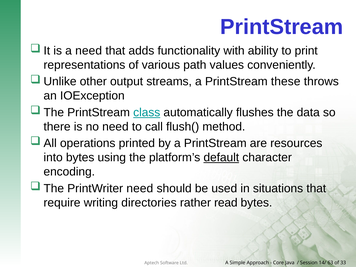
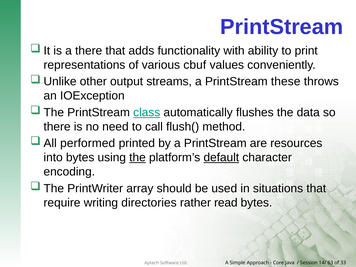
a need: need -> there (89, 51)
path: path -> cbuf (195, 65)
operations: operations -> performed (88, 143)
the underline: none -> present (137, 158)
PrintWriter need: need -> array (140, 188)
